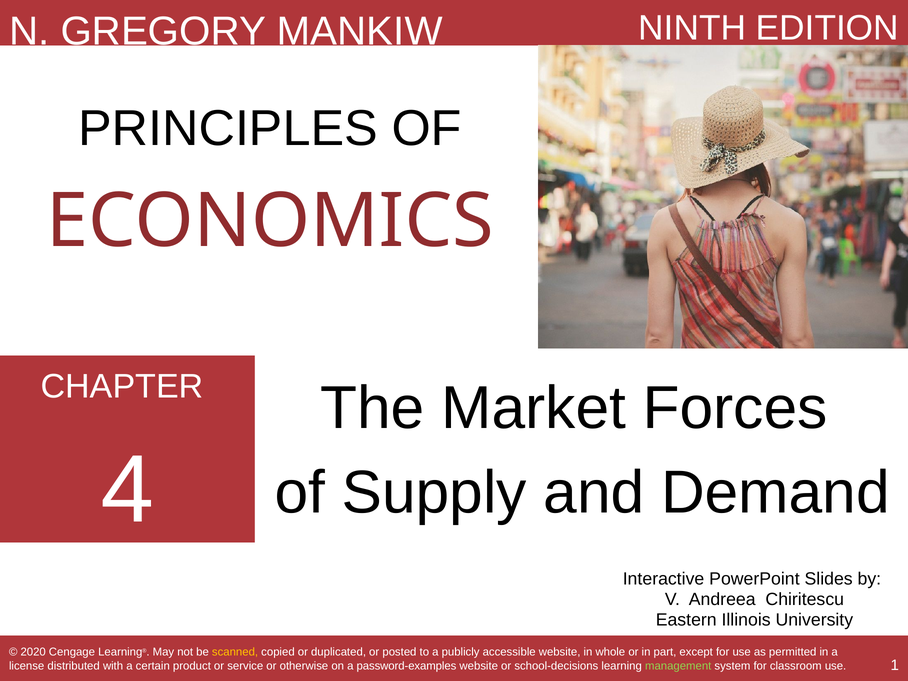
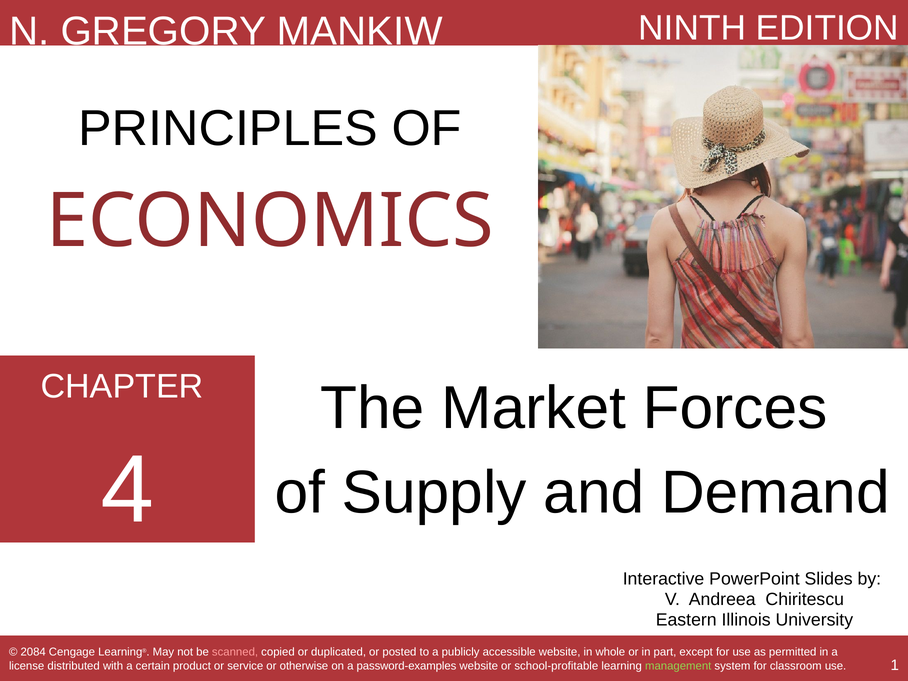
2020: 2020 -> 2084 (33, 652)
scanned colour: yellow -> pink (235, 652)
school-decisions: school-decisions -> school-profitable (556, 666)
